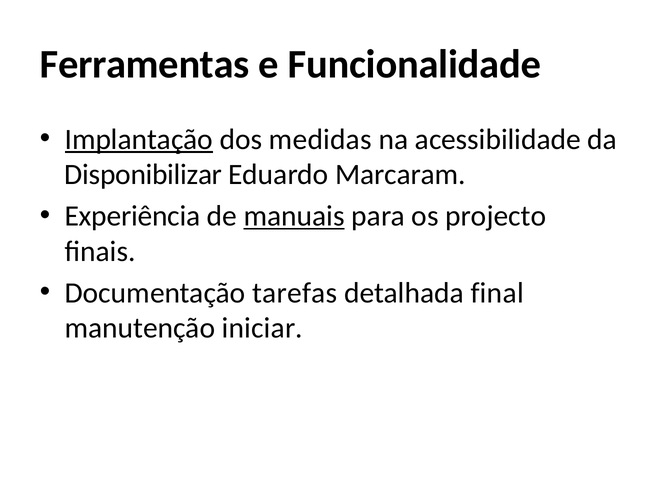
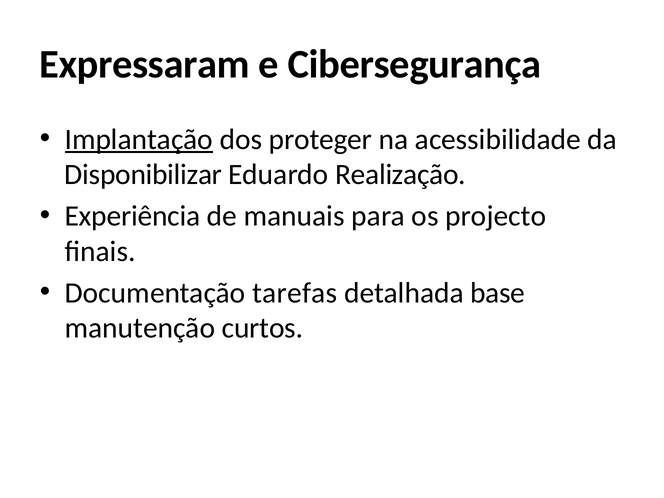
Ferramentas: Ferramentas -> Expressaram (145, 64)
Funcionalidade: Funcionalidade -> Cibersegurança (414, 64)
medidas: medidas -> proteger (321, 139)
Marcaram: Marcaram -> Realização (401, 175)
manuais underline: present -> none (294, 216)
final: final -> base (498, 293)
iniciar: iniciar -> curtos (263, 328)
